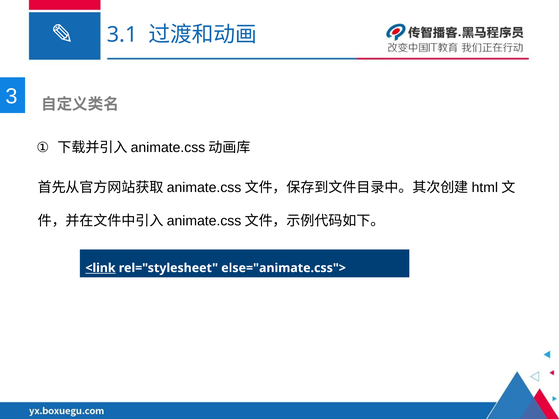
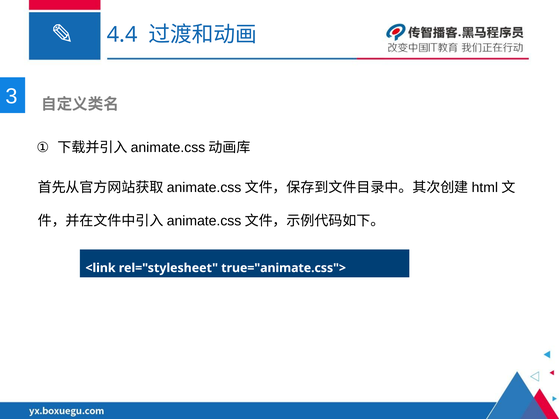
3.1: 3.1 -> 4.4 (122, 35)
<link underline: present -> none (100, 268)
else="animate.css">: else="animate.css"> -> true="animate.css"> (284, 268)
